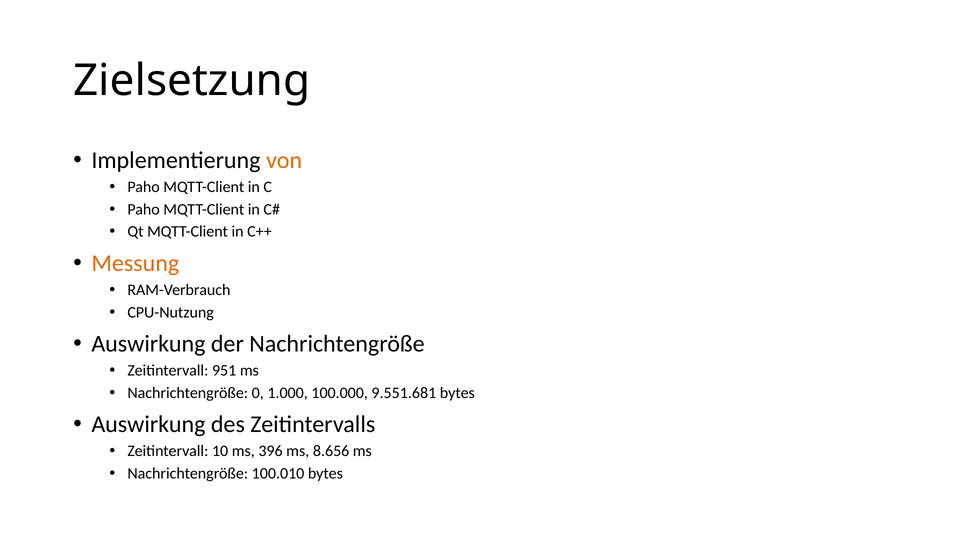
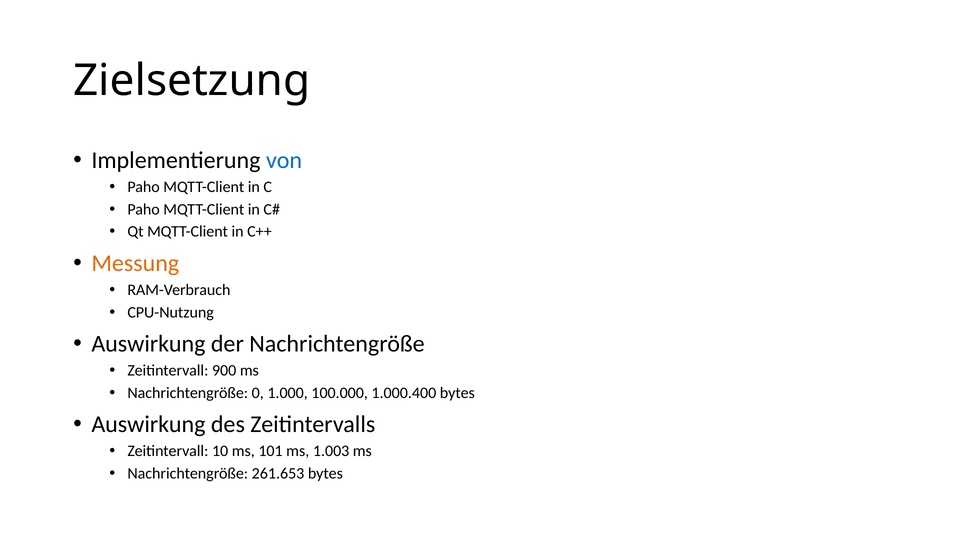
von colour: orange -> blue (284, 161)
951: 951 -> 900 (224, 371)
9.551.681: 9.551.681 -> 1.000.400 (404, 393)
396: 396 -> 101 (271, 451)
8.656: 8.656 -> 1.003 (331, 451)
100.010: 100.010 -> 261.653 (278, 474)
